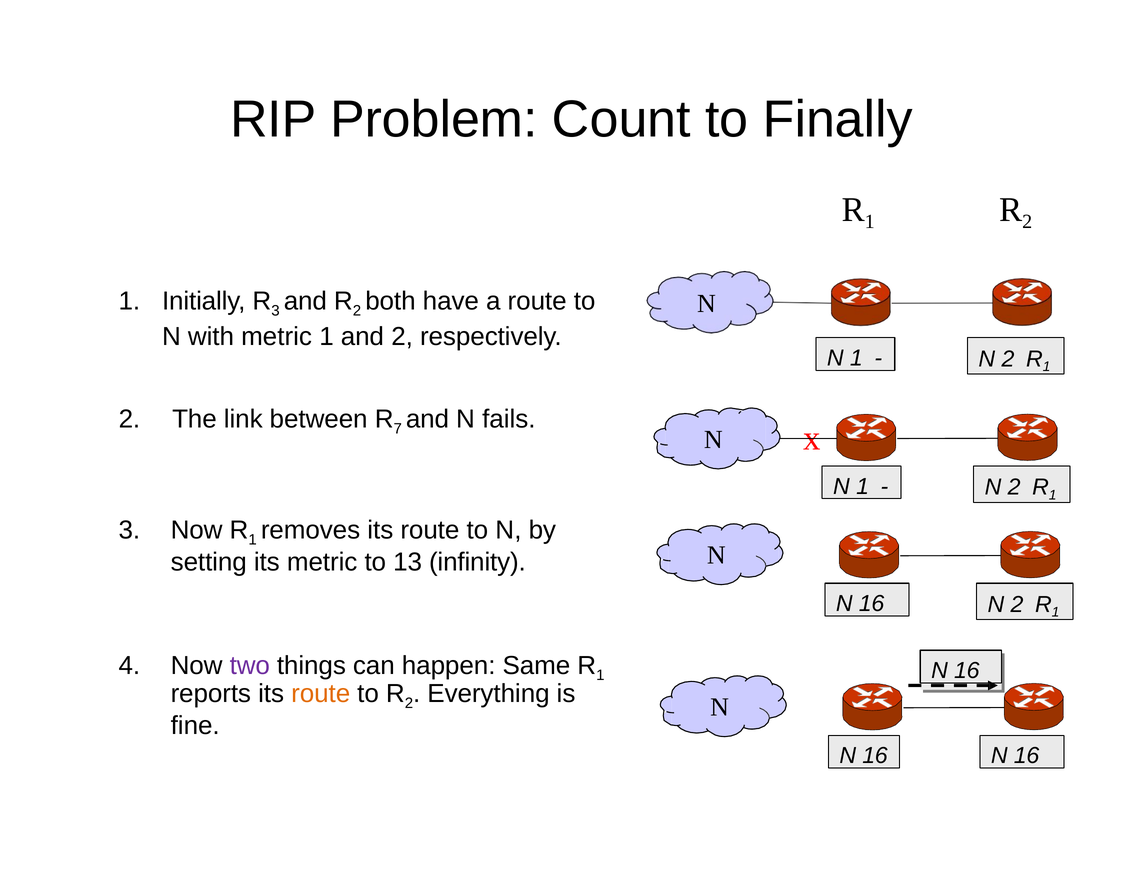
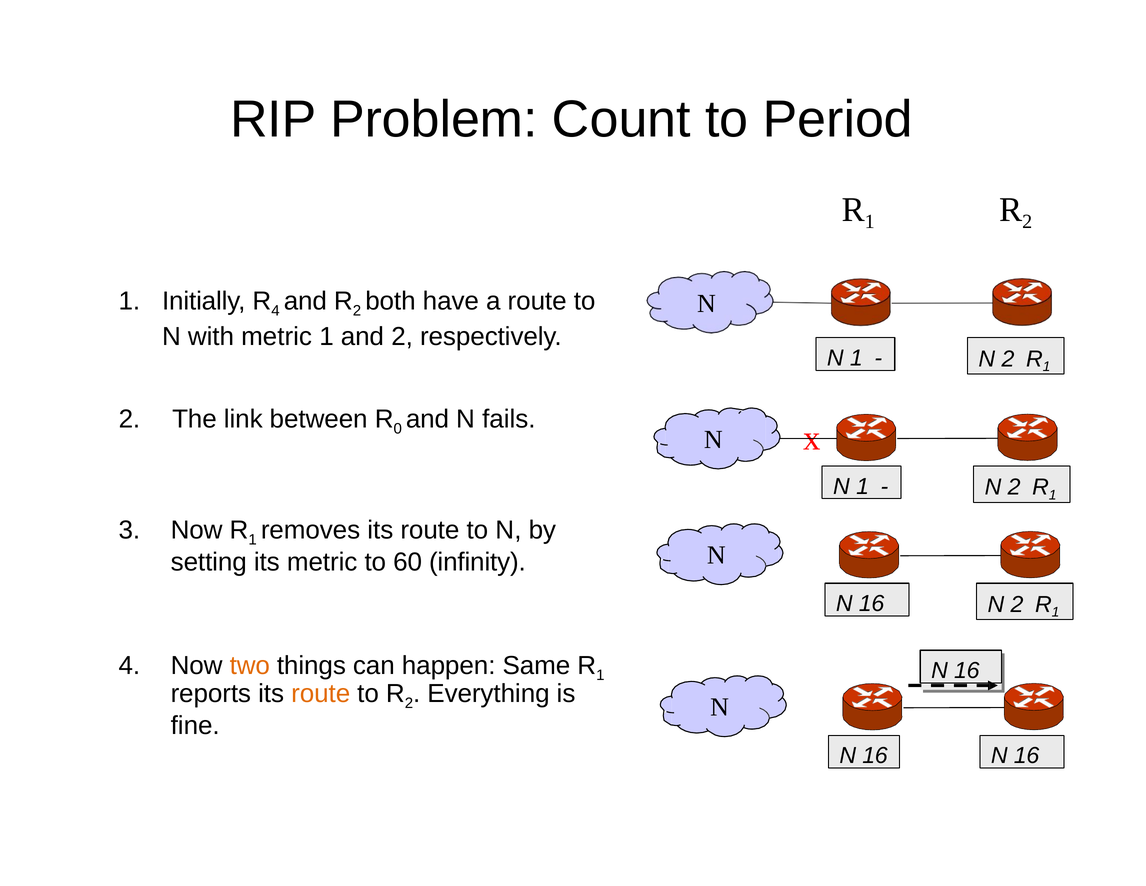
Finally: Finally -> Period (838, 119)
3: 3 -> 4 (275, 311)
7: 7 -> 0 (398, 429)
13: 13 -> 60 (408, 562)
two colour: purple -> orange (250, 665)
